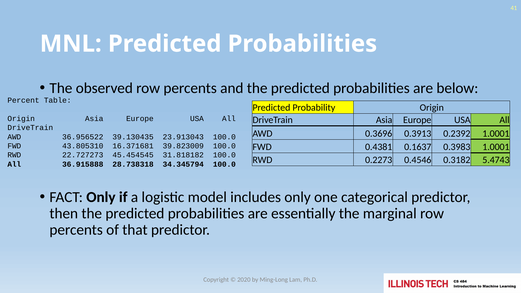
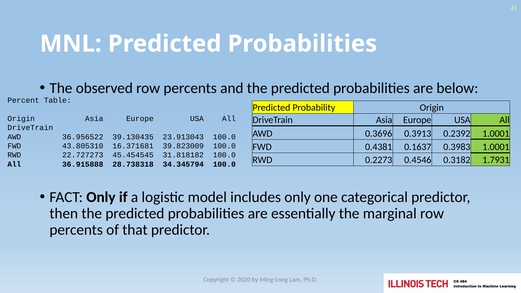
5.4743: 5.4743 -> 1.7931 (496, 160)
